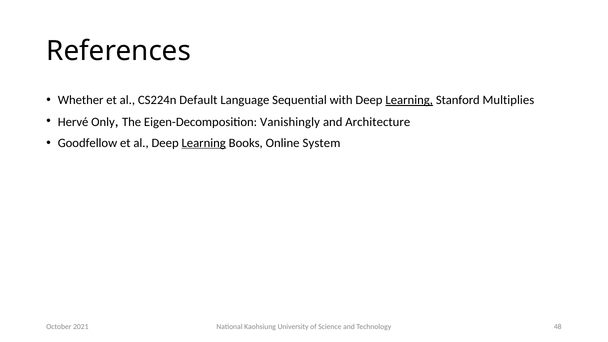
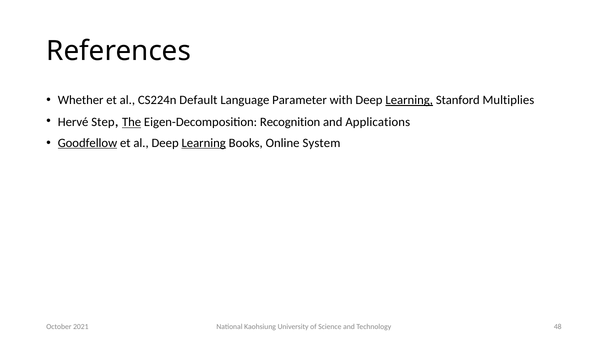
Sequential: Sequential -> Parameter (300, 100)
Only: Only -> Step (103, 122)
The underline: none -> present (132, 122)
Vanishingly: Vanishingly -> Recognition (290, 122)
Architecture: Architecture -> Applications (378, 122)
Goodfellow underline: none -> present (87, 143)
